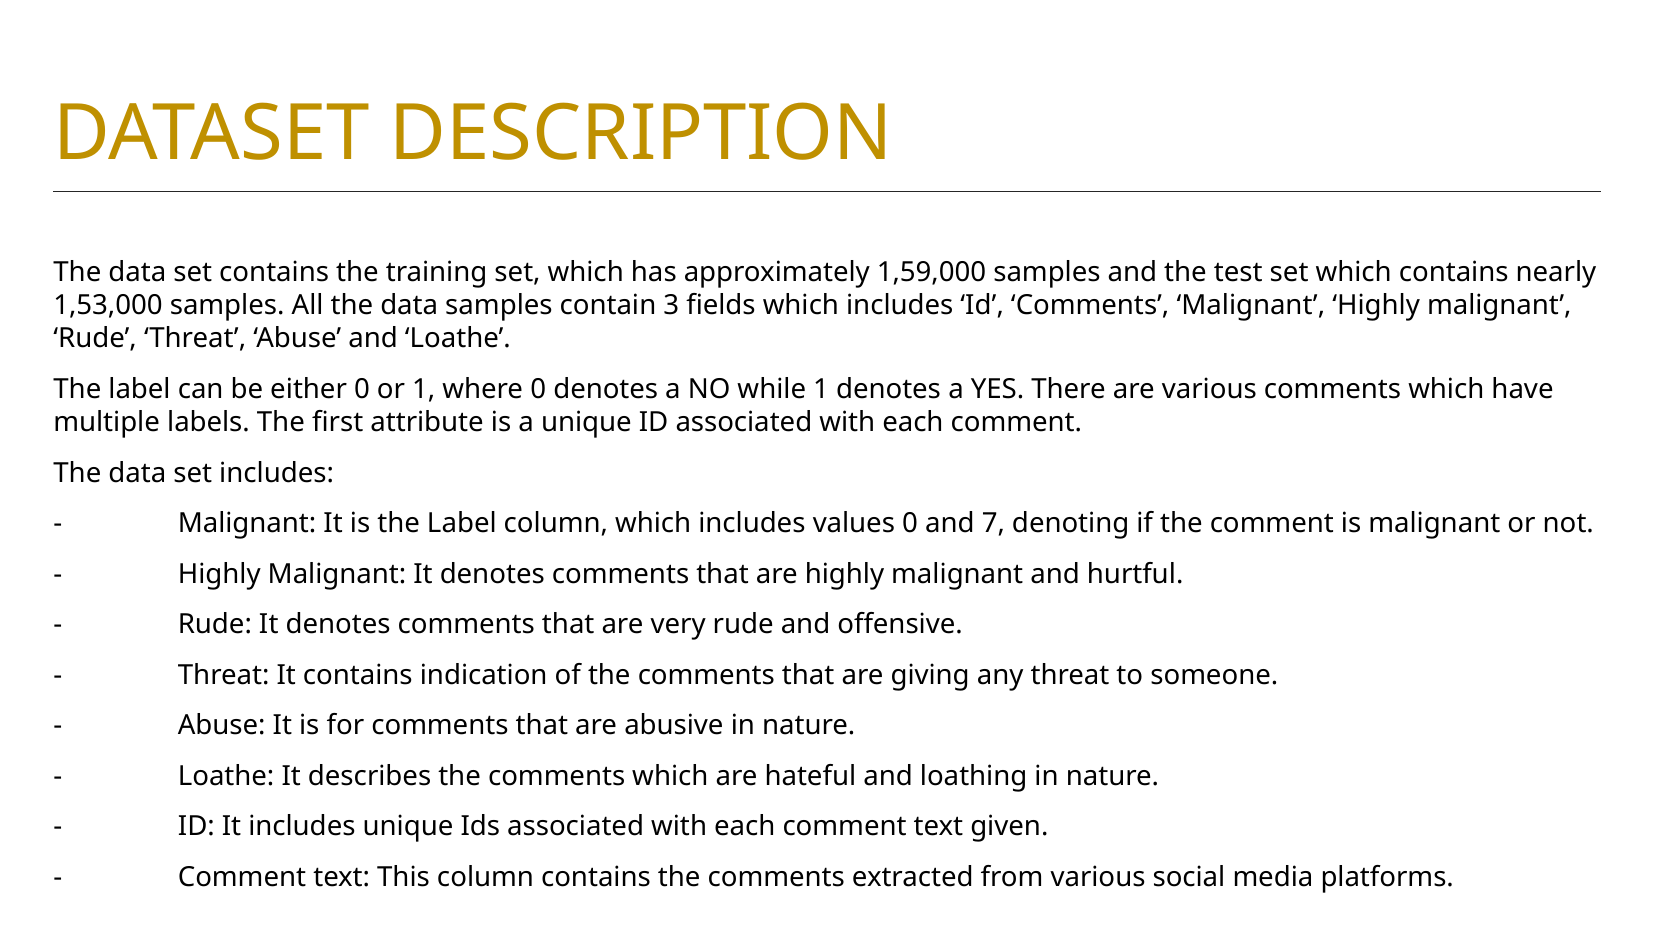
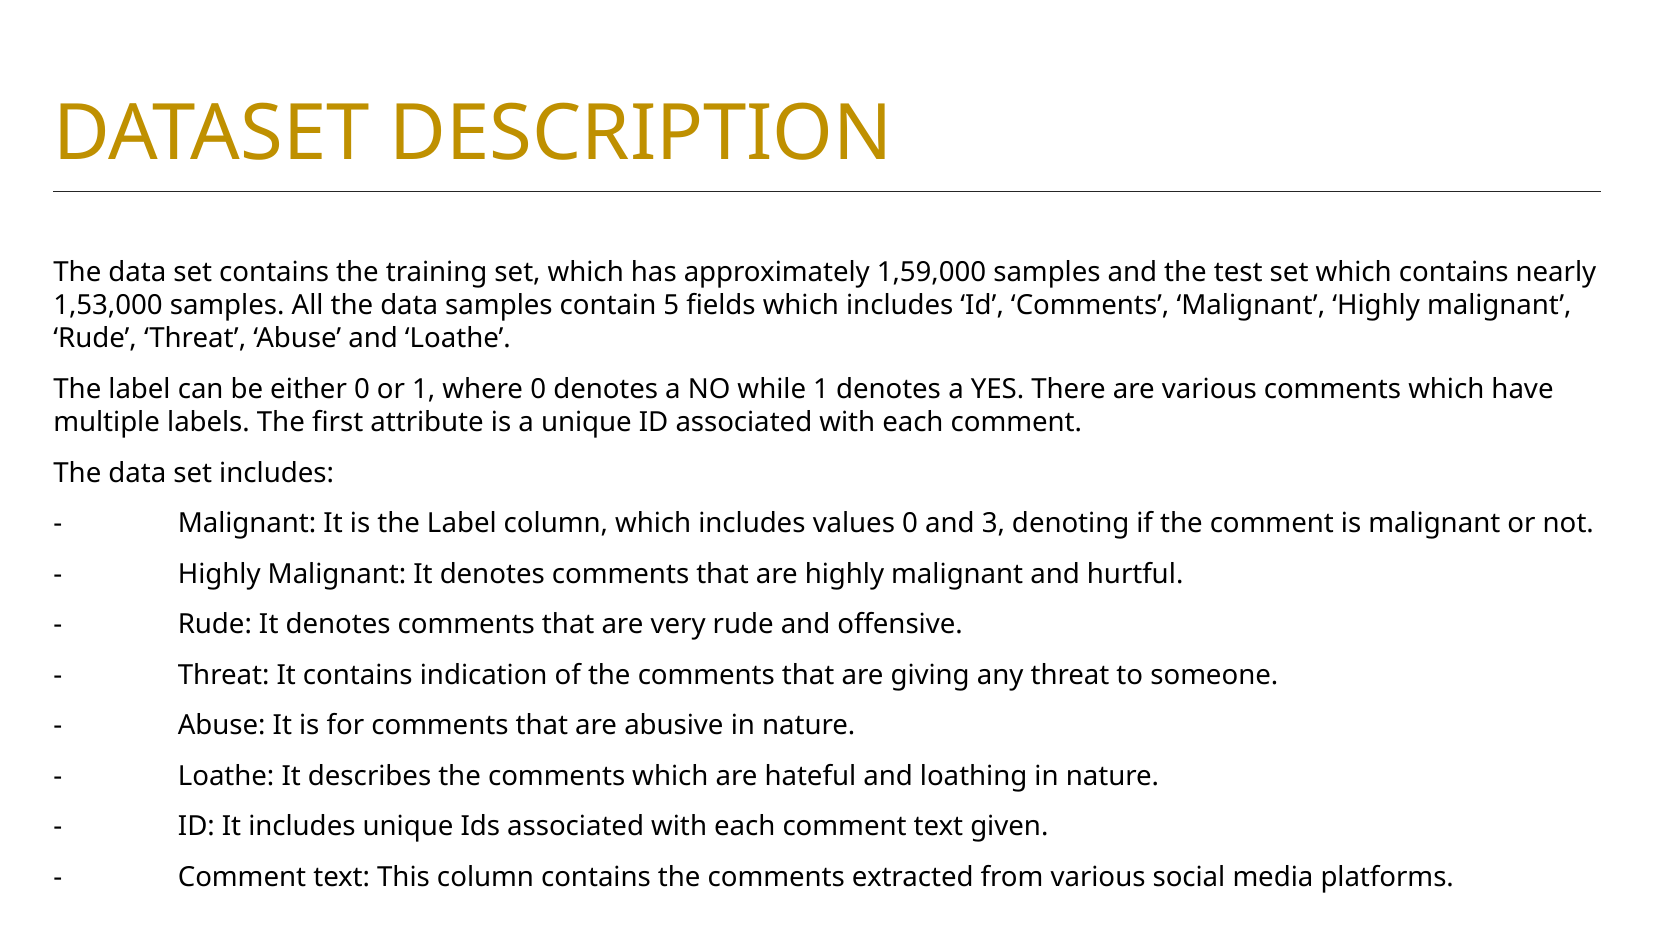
3: 3 -> 5 (671, 305)
7: 7 -> 3 (993, 523)
